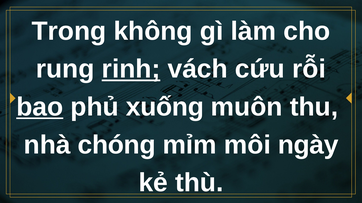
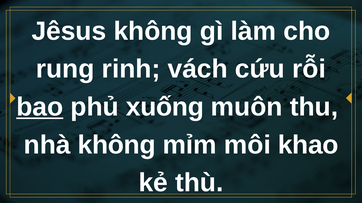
Trong: Trong -> Jêsus (69, 31)
rinh underline: present -> none (131, 69)
nhà chóng: chóng -> không (117, 145)
ngày: ngày -> khao (308, 145)
